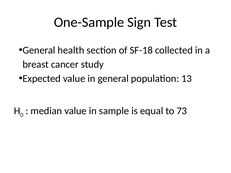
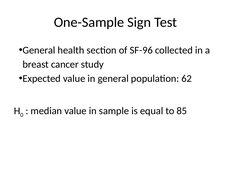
SF-18: SF-18 -> SF-96 (141, 50)
13: 13 -> 62 (187, 79)
73: 73 -> 85 (182, 111)
